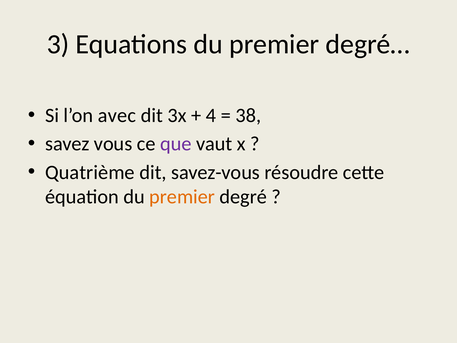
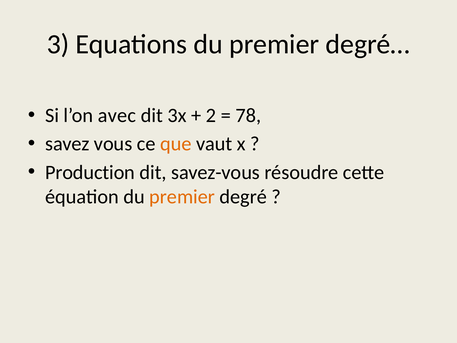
4: 4 -> 2 (211, 115)
38: 38 -> 78 (248, 115)
que colour: purple -> orange (176, 144)
Quatrième: Quatrième -> Production (90, 172)
